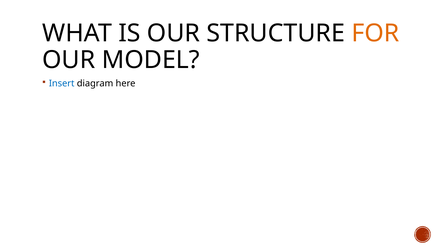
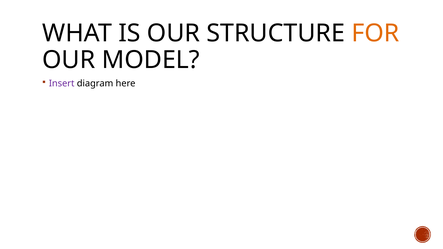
Insert colour: blue -> purple (62, 84)
